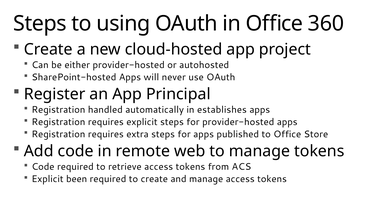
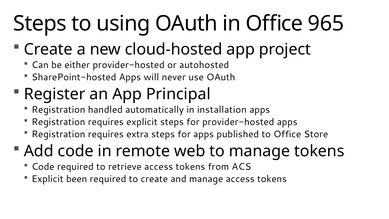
360: 360 -> 965 (326, 24)
establishes: establishes -> installation (222, 110)
